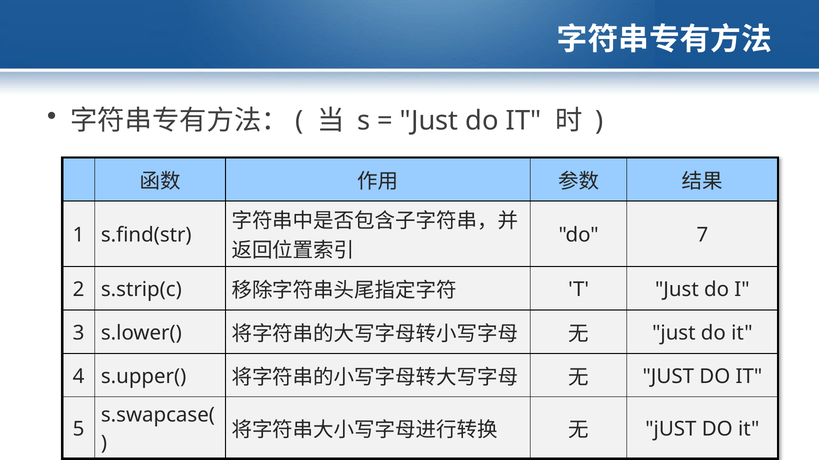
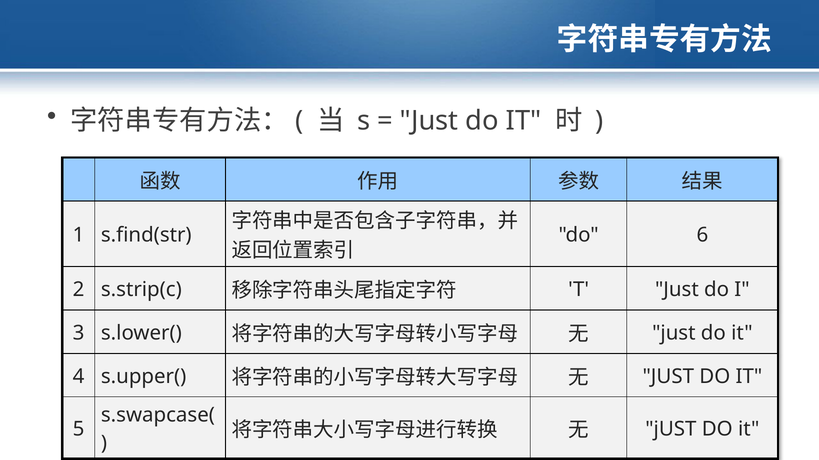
7: 7 -> 6 (702, 235)
